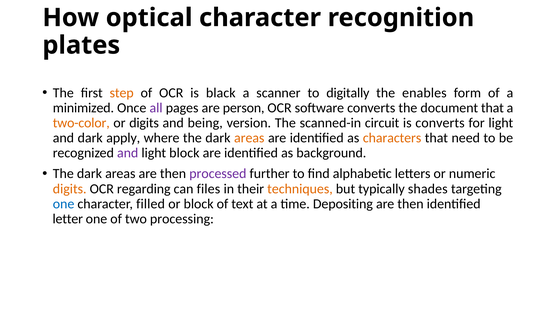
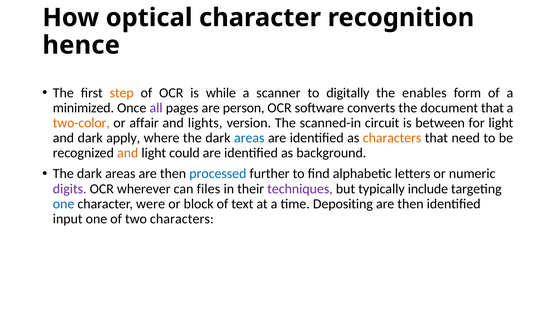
plates: plates -> hence (81, 45)
black: black -> while (221, 93)
or digits: digits -> affair (144, 123)
being: being -> lights (205, 123)
is converts: converts -> between (440, 123)
areas colour: orange -> blue (249, 138)
and colour: purple -> orange (128, 153)
light block: block -> could (184, 153)
processed colour: purple -> blue (218, 174)
digits colour: orange -> purple (70, 189)
regarding: regarding -> wherever (144, 189)
techniques colour: orange -> purple (300, 189)
shades: shades -> include (428, 189)
filled: filled -> were (151, 204)
letter: letter -> input (68, 219)
two processing: processing -> characters (182, 219)
